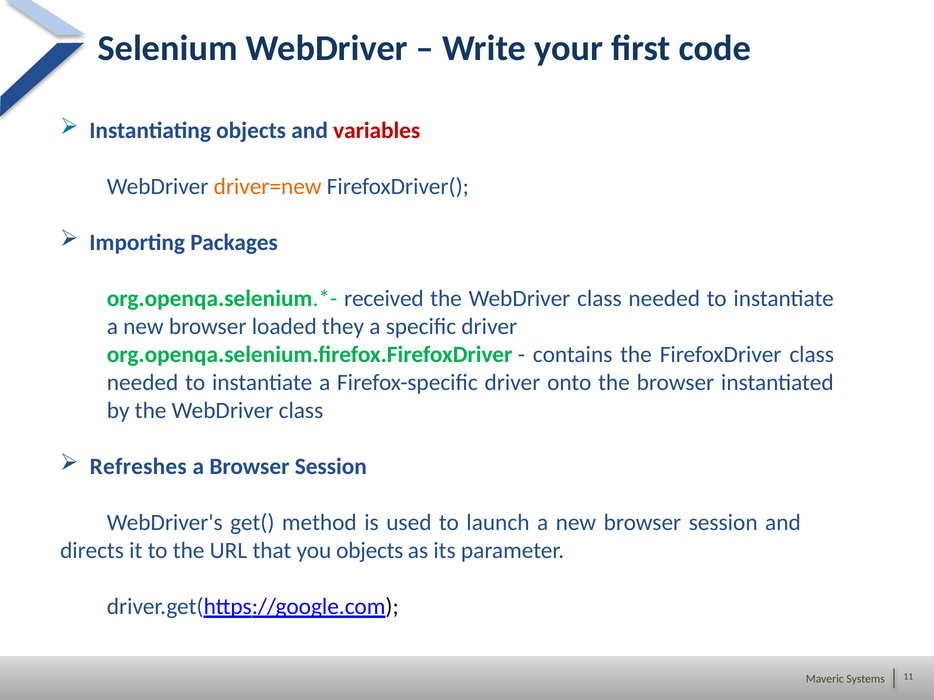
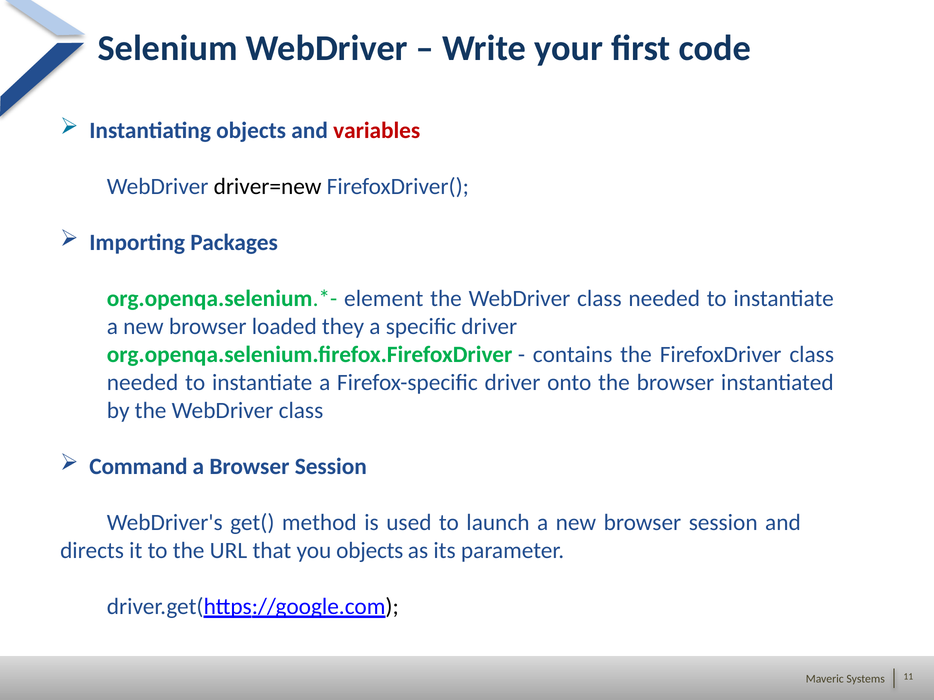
driver=new colour: orange -> black (268, 187)
received: received -> element (384, 299)
Refreshes: Refreshes -> Command (138, 467)
